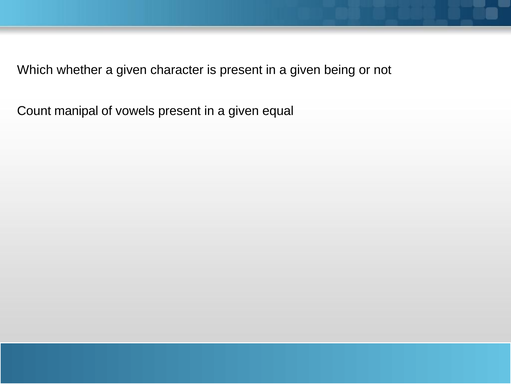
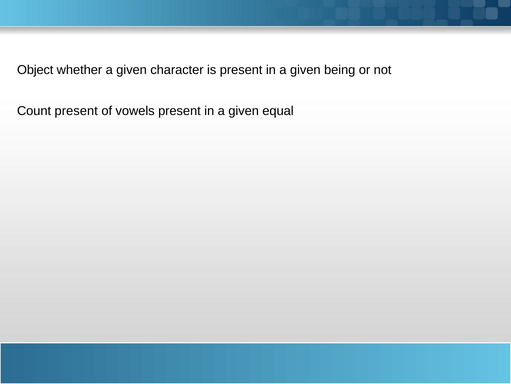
Which: Which -> Object (35, 70)
Count manipal: manipal -> present (76, 111)
